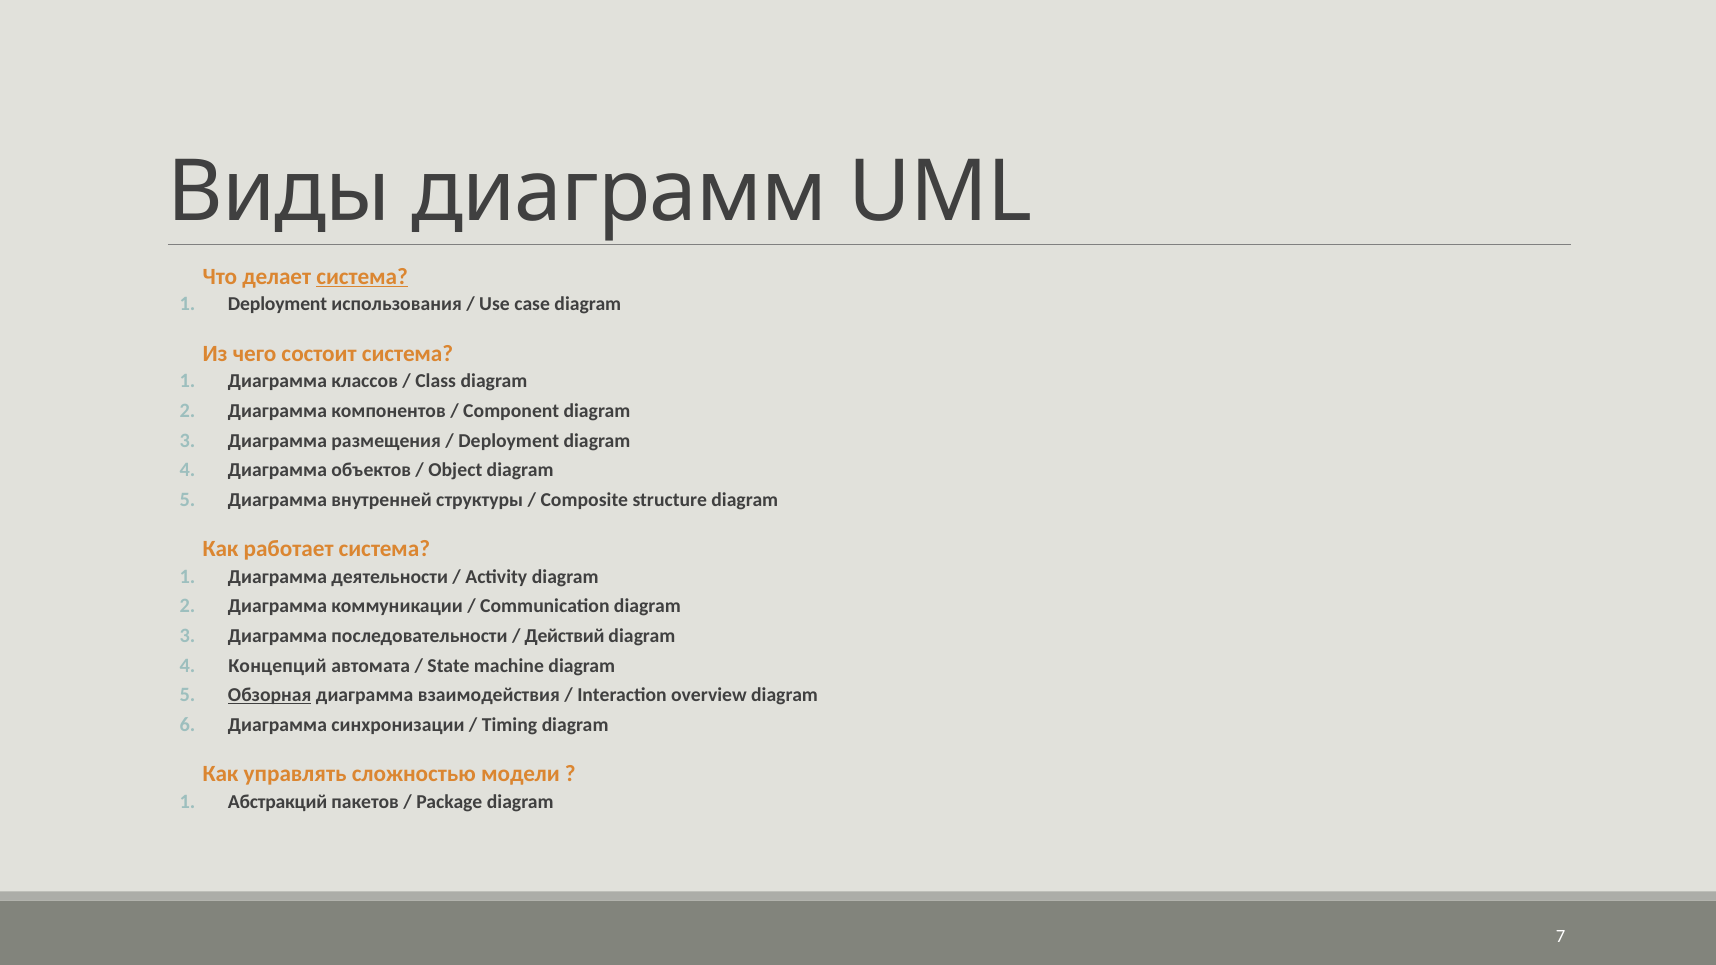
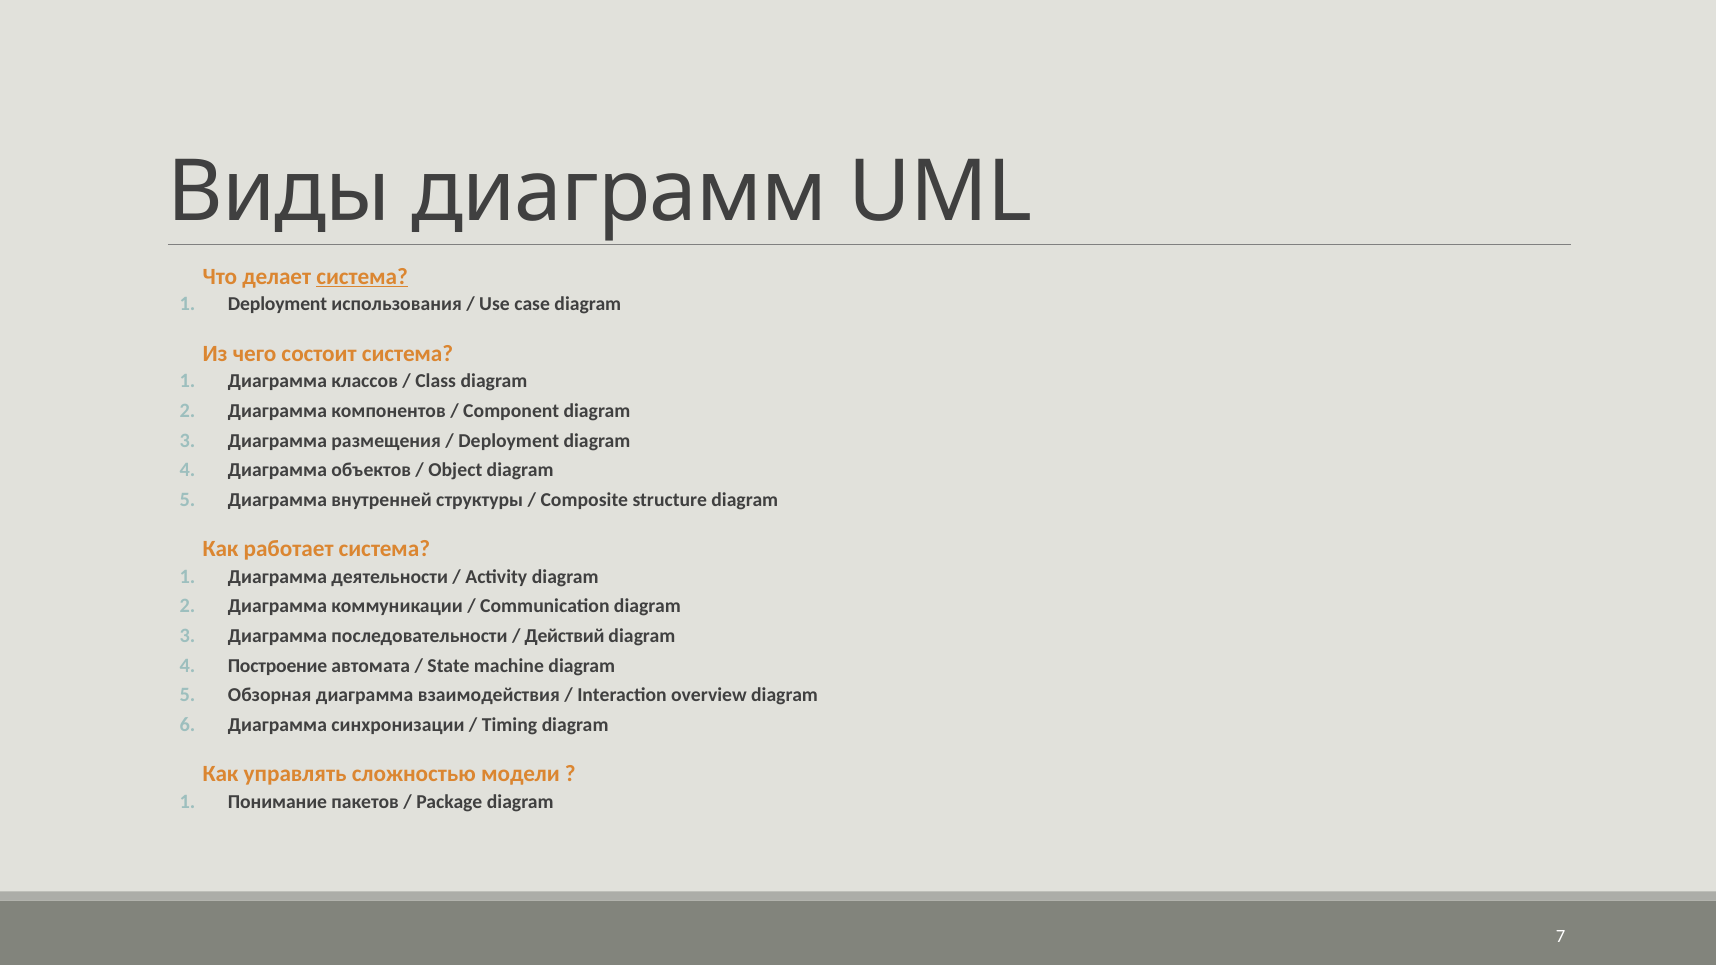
Концепций: Концепций -> Построение (278, 666)
Обзорная underline: present -> none (270, 696)
Абстракций: Абстракций -> Понимание (278, 802)
